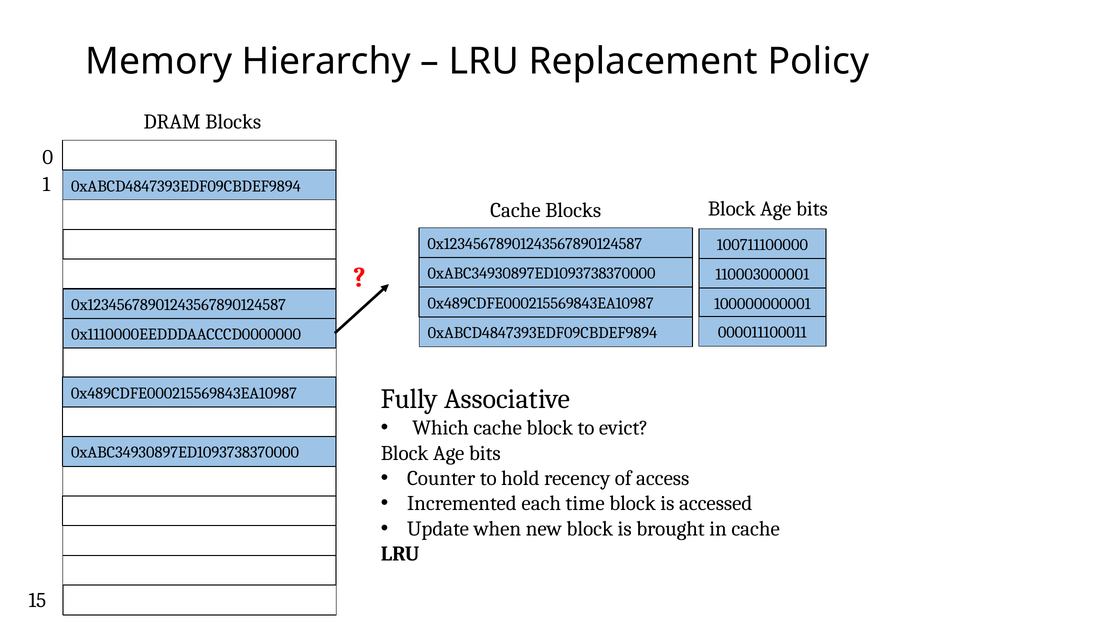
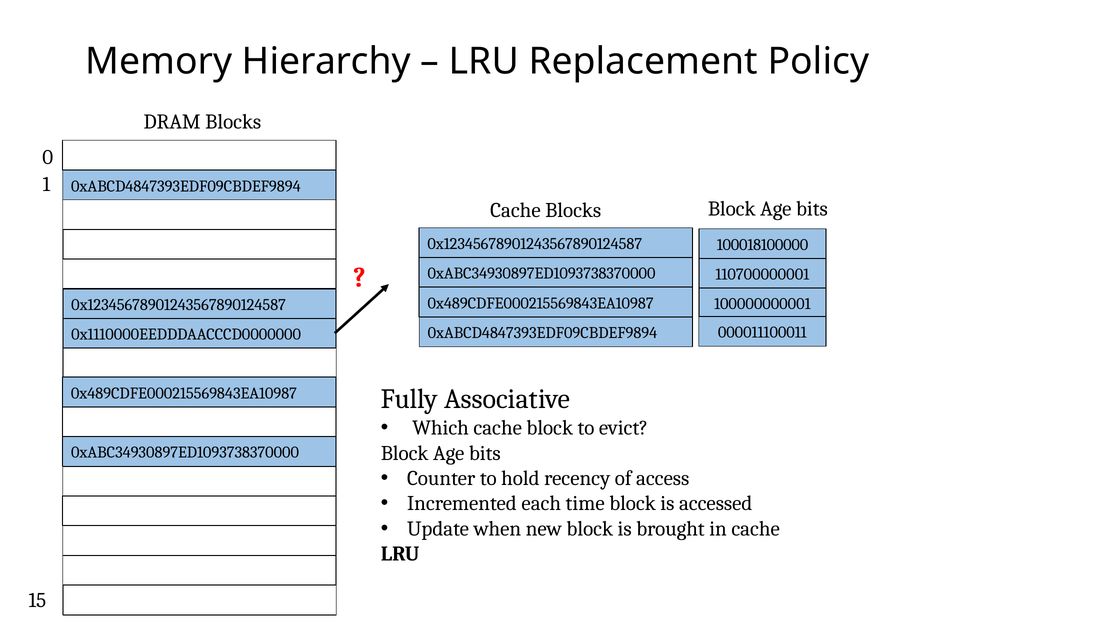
100711100000: 100711100000 -> 100018100000 (762, 245)
110003000001: 110003000001 -> 110700000001 (762, 275)
